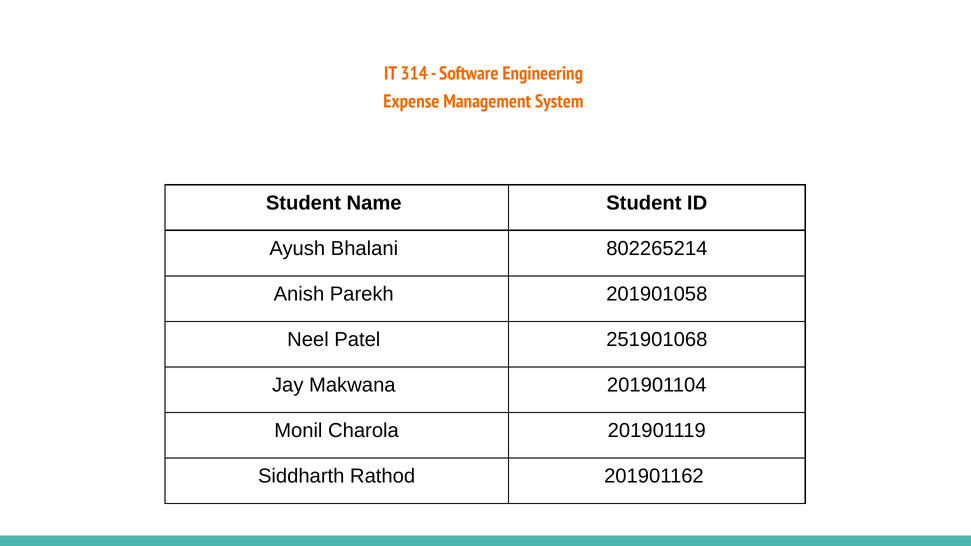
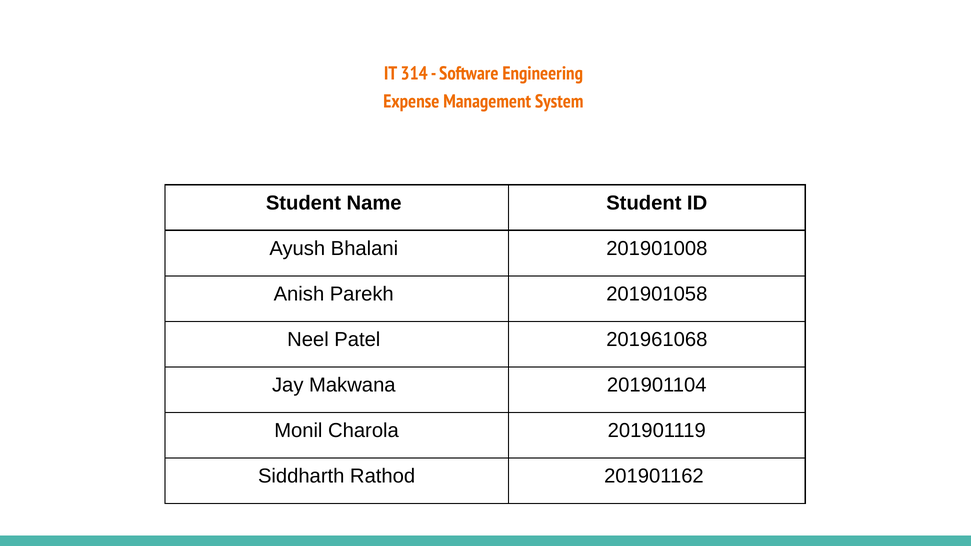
802265214: 802265214 -> 201901008 (657, 249)
251901068: 251901068 -> 201961068 (657, 340)
